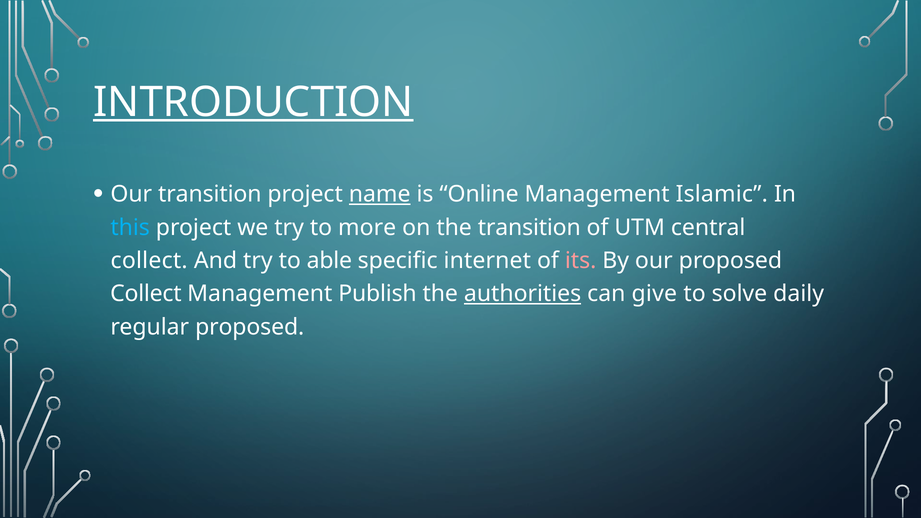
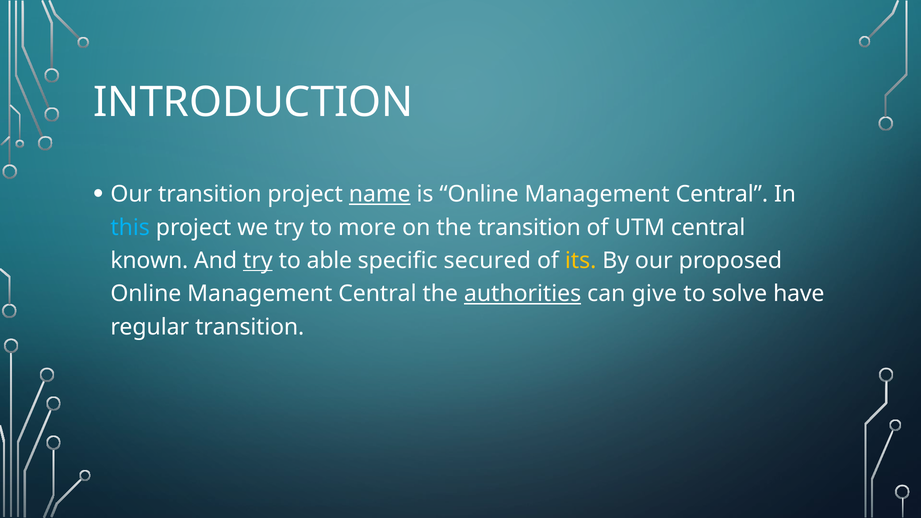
INTRODUCTION underline: present -> none (253, 102)
Islamic: Islamic -> Central (722, 194)
collect: collect -> known (149, 261)
try underline: none -> present (258, 261)
internet: internet -> secured (487, 261)
its colour: pink -> yellow (581, 261)
Collect: Collect -> Online (146, 294)
Publish: Publish -> Central (377, 294)
daily: daily -> have (799, 294)
regular proposed: proposed -> transition (250, 327)
